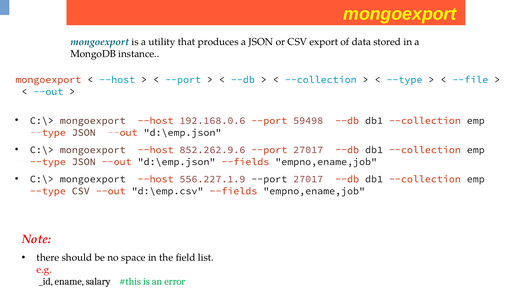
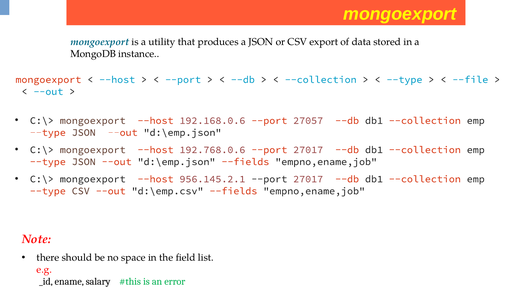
59498: 59498 -> 27057 (308, 121)
852.262.9.6: 852.262.9.6 -> 192.768.0.6 (212, 150)
556.227.1.9: 556.227.1.9 -> 956.145.2.1 (212, 179)
